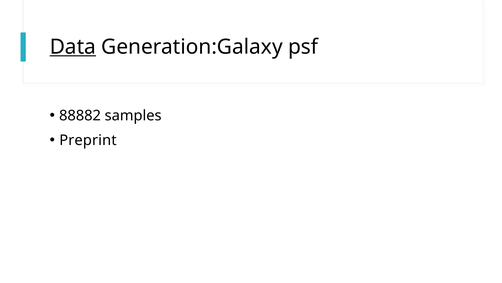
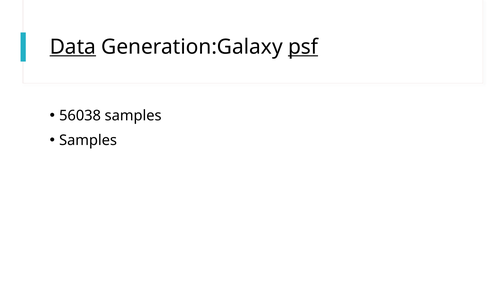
psf underline: none -> present (303, 47)
88882: 88882 -> 56038 (80, 115)
Preprint: Preprint -> Samples (88, 140)
